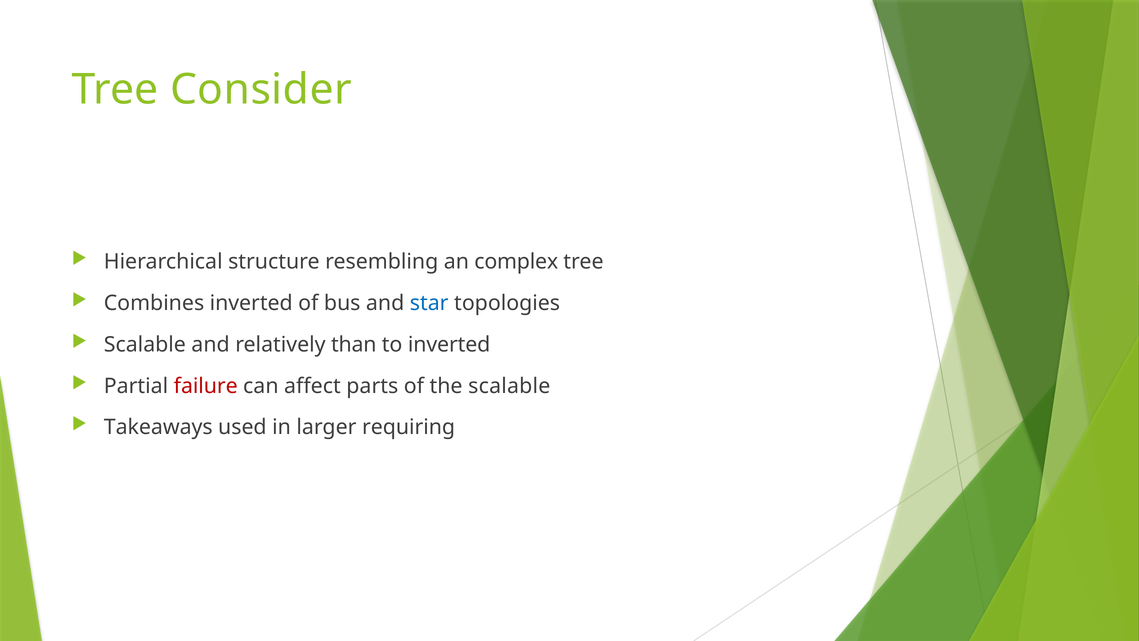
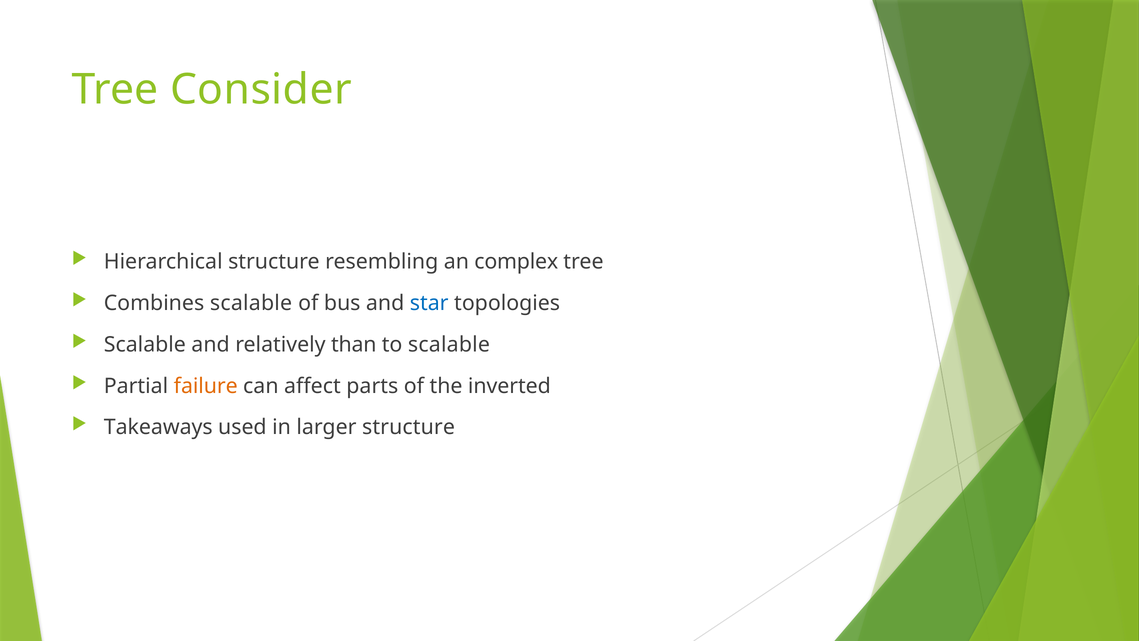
Combines inverted: inverted -> scalable (251, 303)
to inverted: inverted -> scalable (449, 344)
failure colour: red -> orange (206, 386)
the scalable: scalable -> inverted (509, 386)
larger requiring: requiring -> structure (408, 427)
